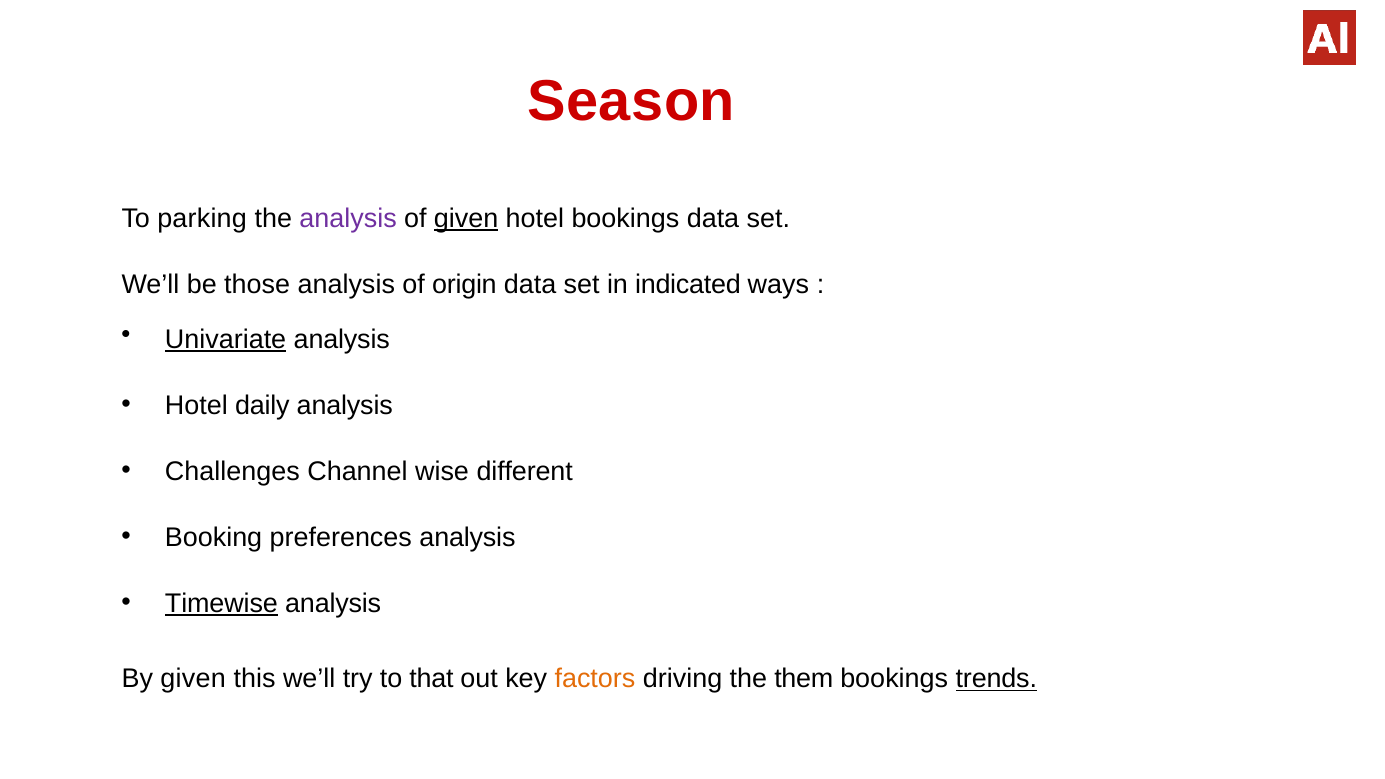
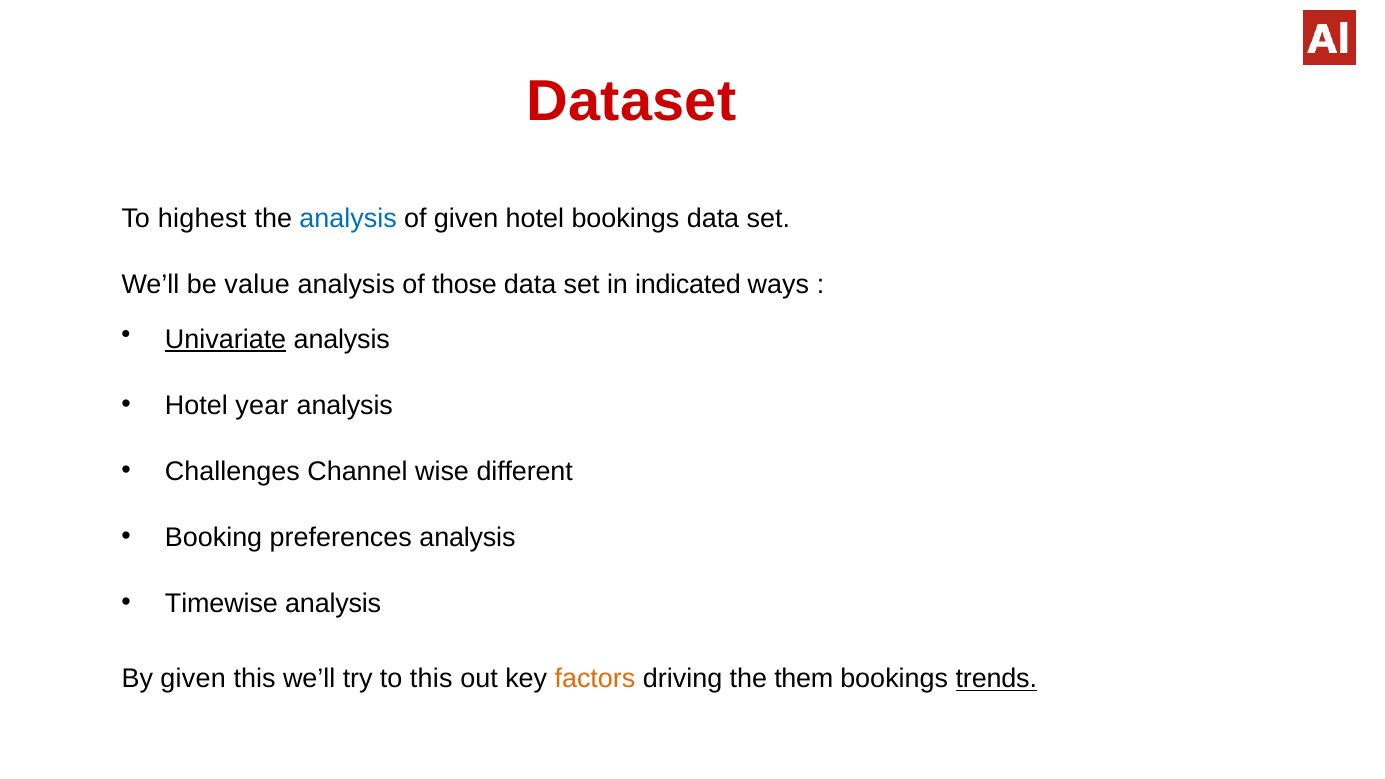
Season: Season -> Dataset (631, 101)
parking: parking -> highest (202, 218)
analysis colour: purple -> blue (348, 218)
given underline: present -> none (466, 218)
those: those -> value (257, 285)
origin: origin -> those (464, 285)
daily: daily -> year (262, 405)
Timewise underline: present -> none (221, 604)
to that: that -> this (431, 679)
